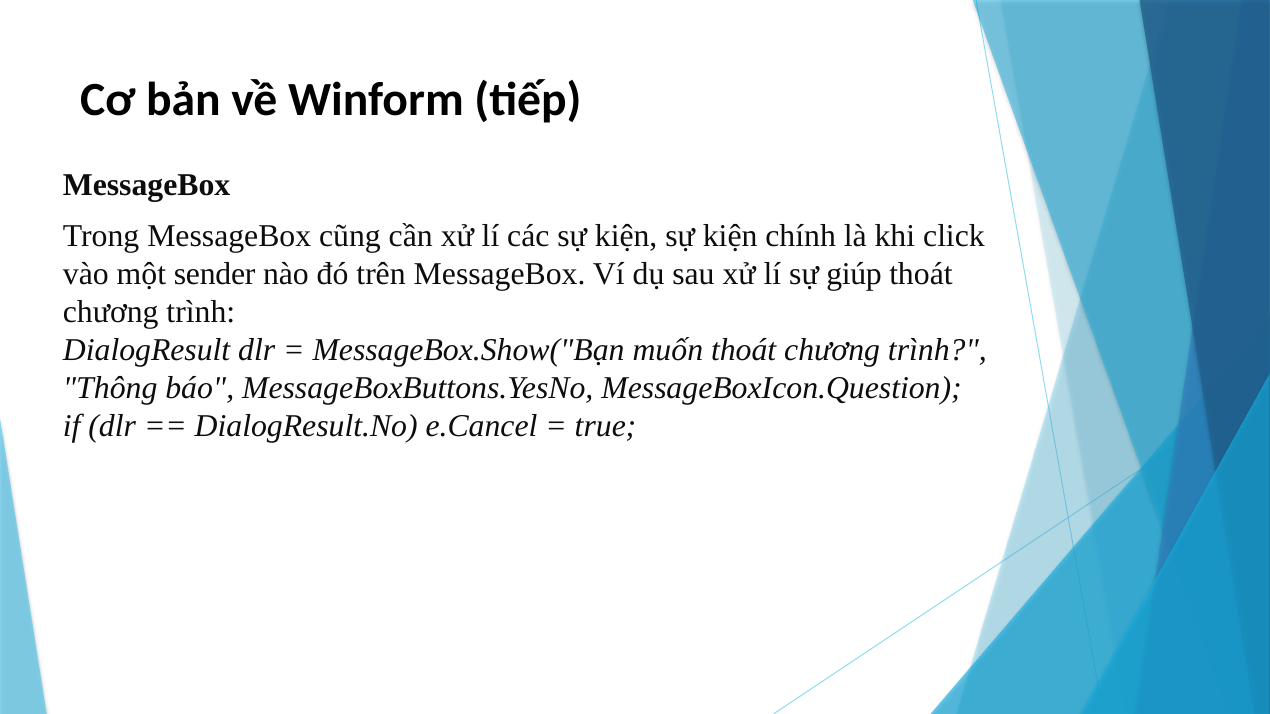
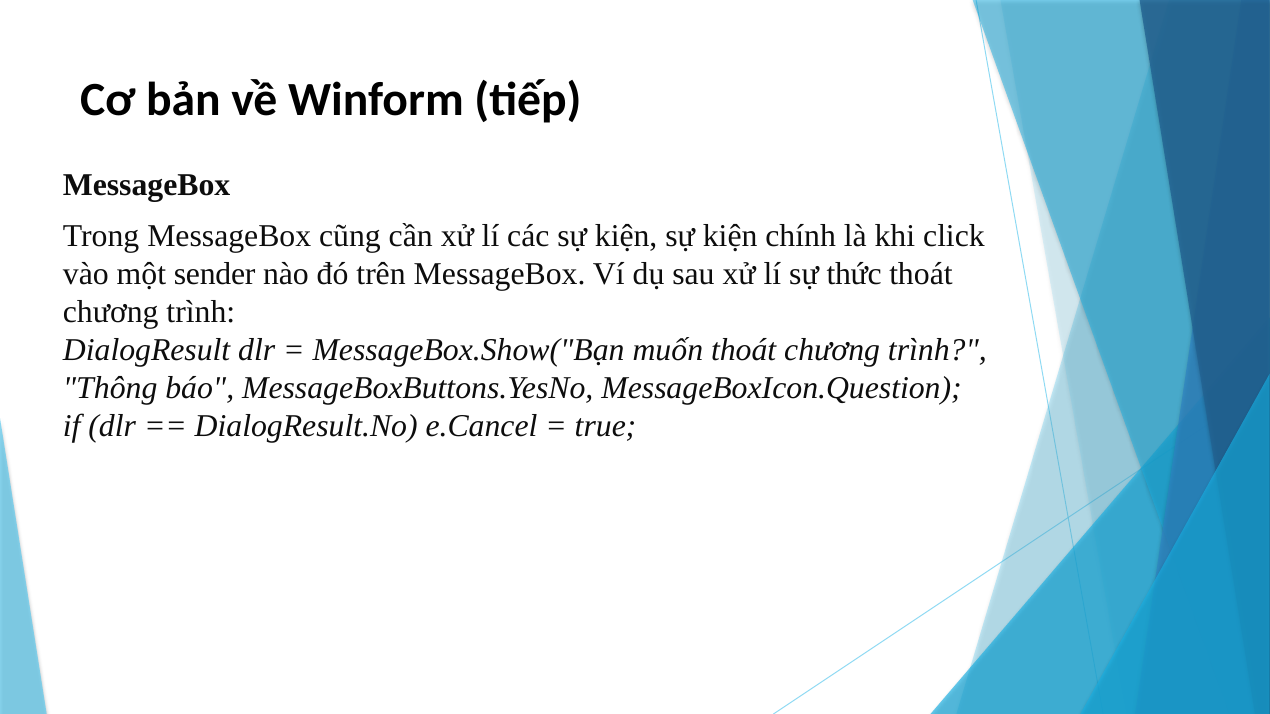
giúp: giúp -> thức (854, 274)
